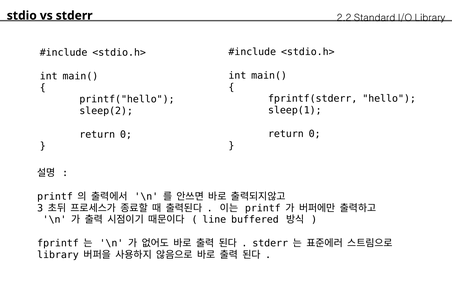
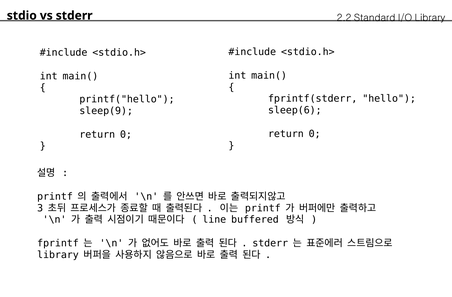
sleep(1: sleep(1 -> sleep(6 (295, 110)
sleep(2: sleep(2 -> sleep(9 (106, 111)
